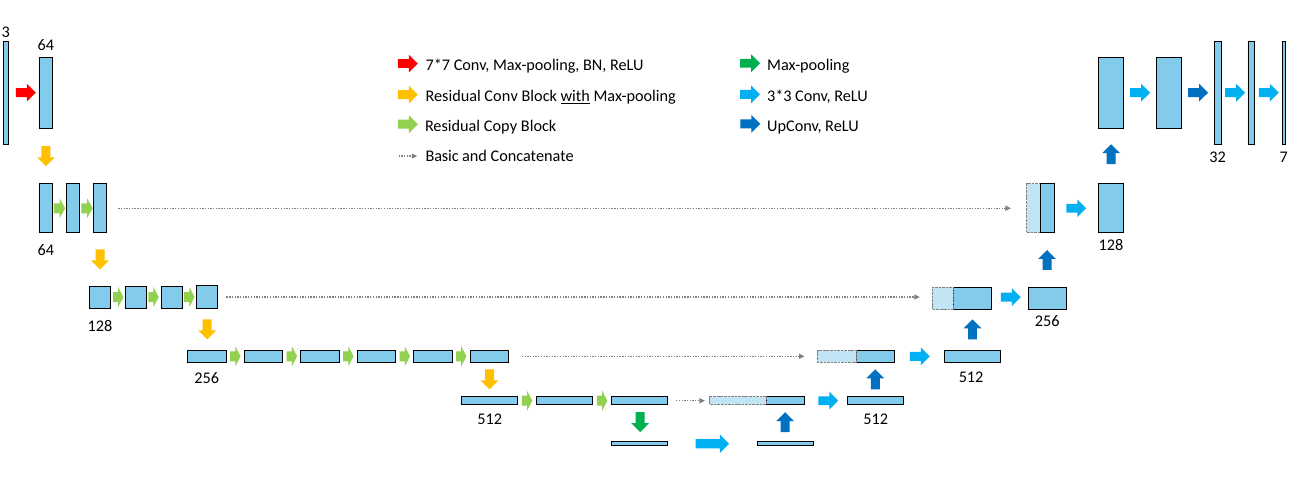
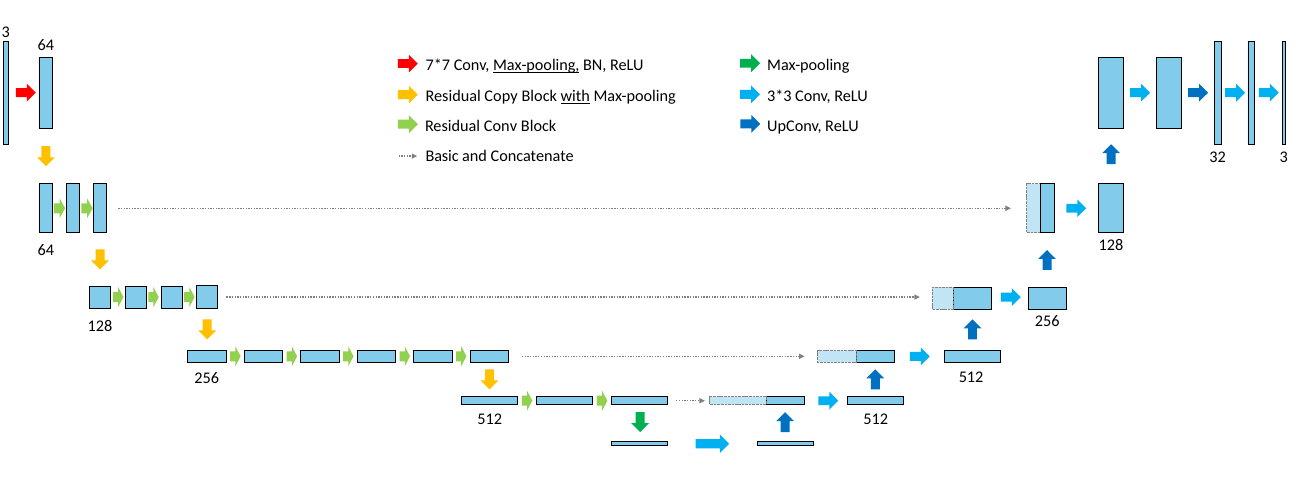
Max-pooling underline: none -> present (536, 65)
Residual Conv: Conv -> Copy (501, 96)
Residual Copy: Copy -> Conv (500, 126)
32 7: 7 -> 3 (1284, 157)
